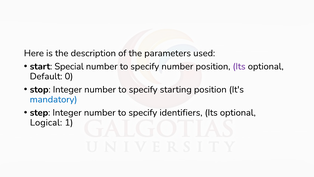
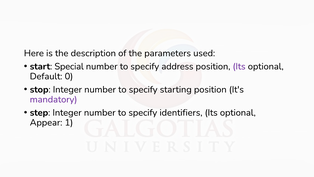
specify number: number -> address (177, 66)
mandatory colour: blue -> purple (54, 99)
Logical: Logical -> Appear (46, 122)
